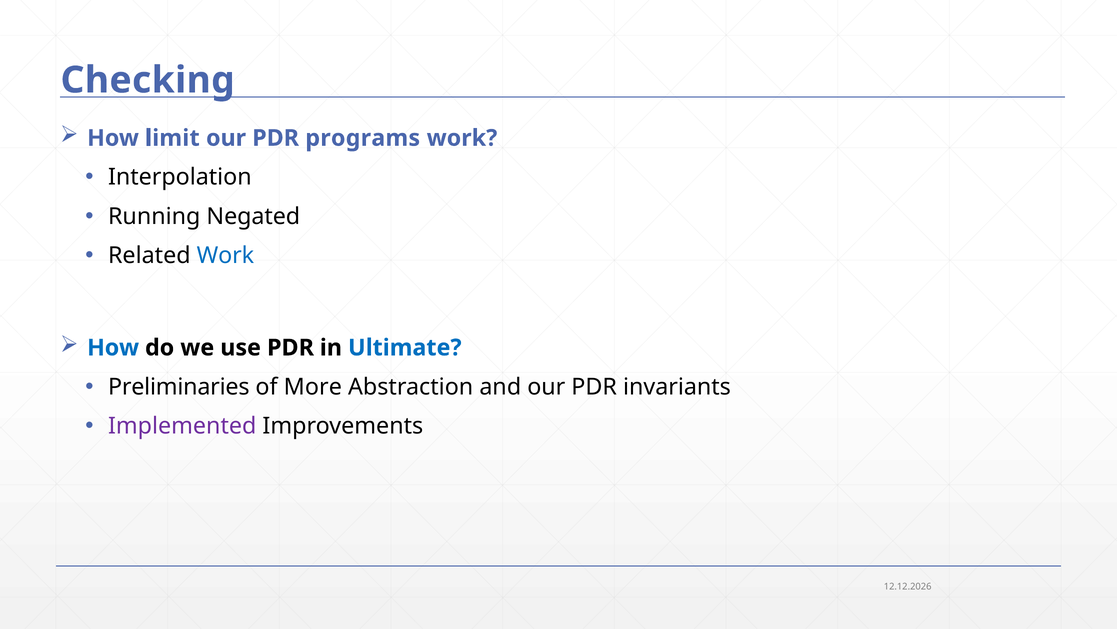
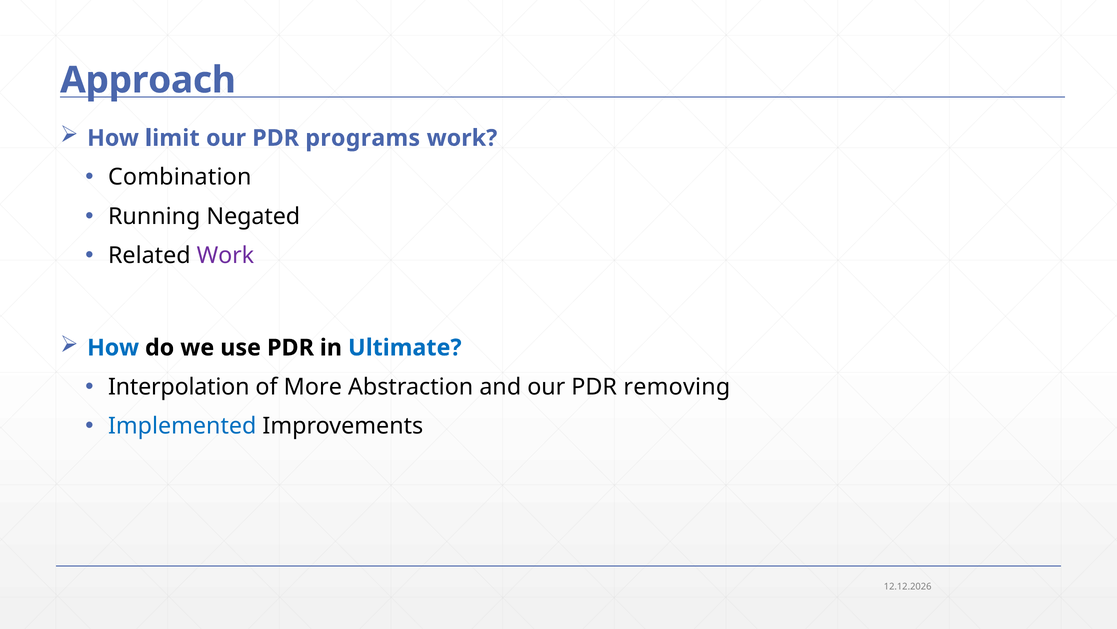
Checking: Checking -> Approach (148, 80)
Interpolation: Interpolation -> Combination (180, 177)
Work colour: blue -> purple (225, 255)
Preliminaries: Preliminaries -> Interpolation (179, 386)
invariants: invariants -> removing (677, 386)
Implemented colour: purple -> blue (182, 426)
